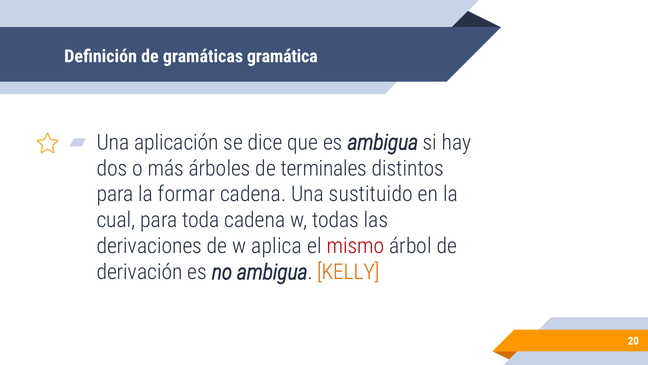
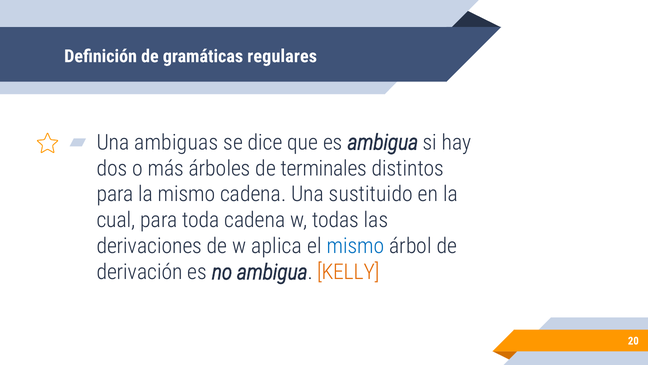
gramática: gramática -> regulares (282, 56)
aplicación: aplicación -> ambiguas (176, 142)
la formar: formar -> mismo (187, 194)
mismo colour: red -> blue (356, 246)
